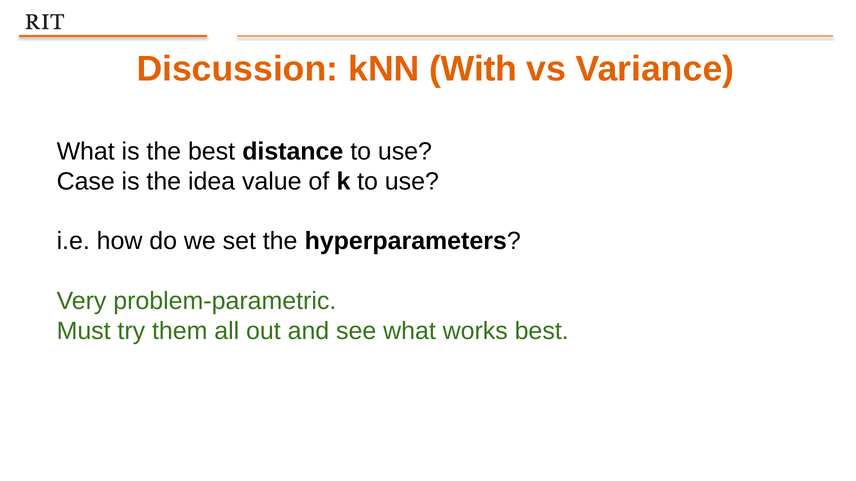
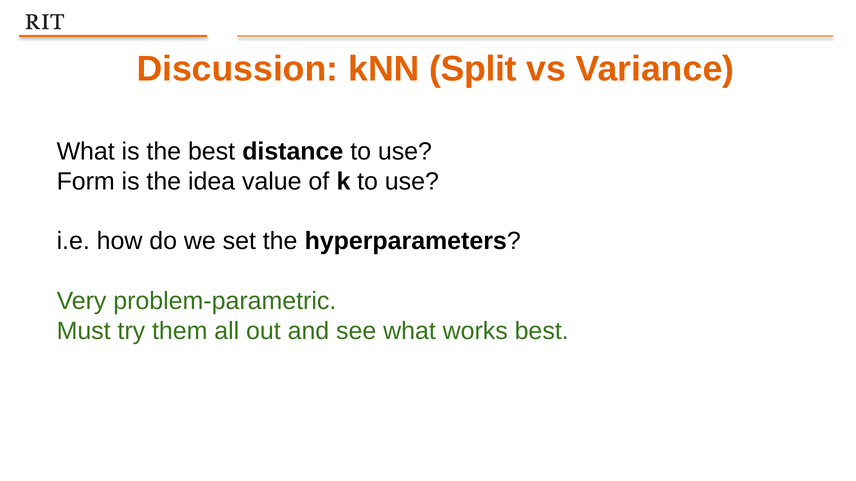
With: With -> Split (473, 69)
Case: Case -> Form (86, 181)
